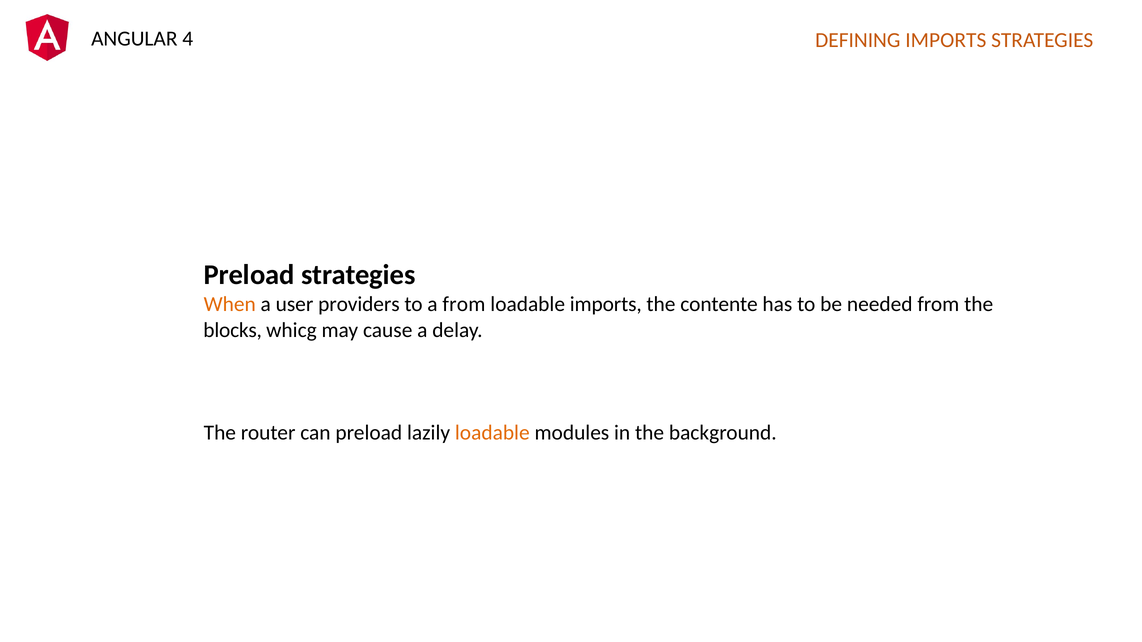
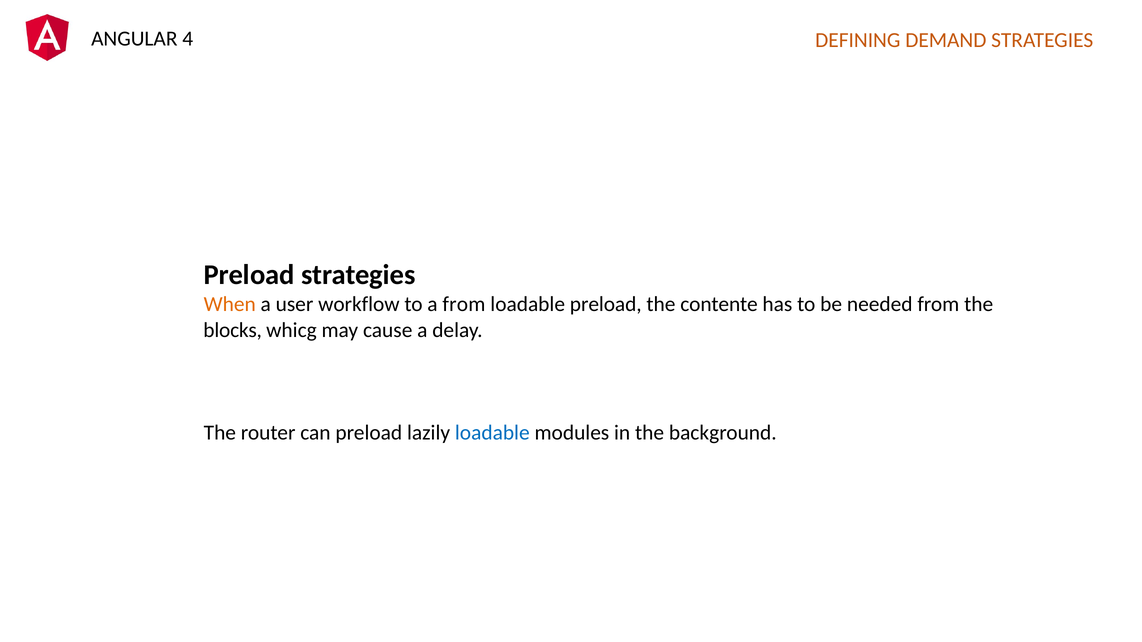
DEFINING IMPORTS: IMPORTS -> DEMAND (946, 40)
providers: providers -> workflow (359, 305)
loadable imports: imports -> preload (606, 305)
loadable colour: orange -> blue (492, 433)
